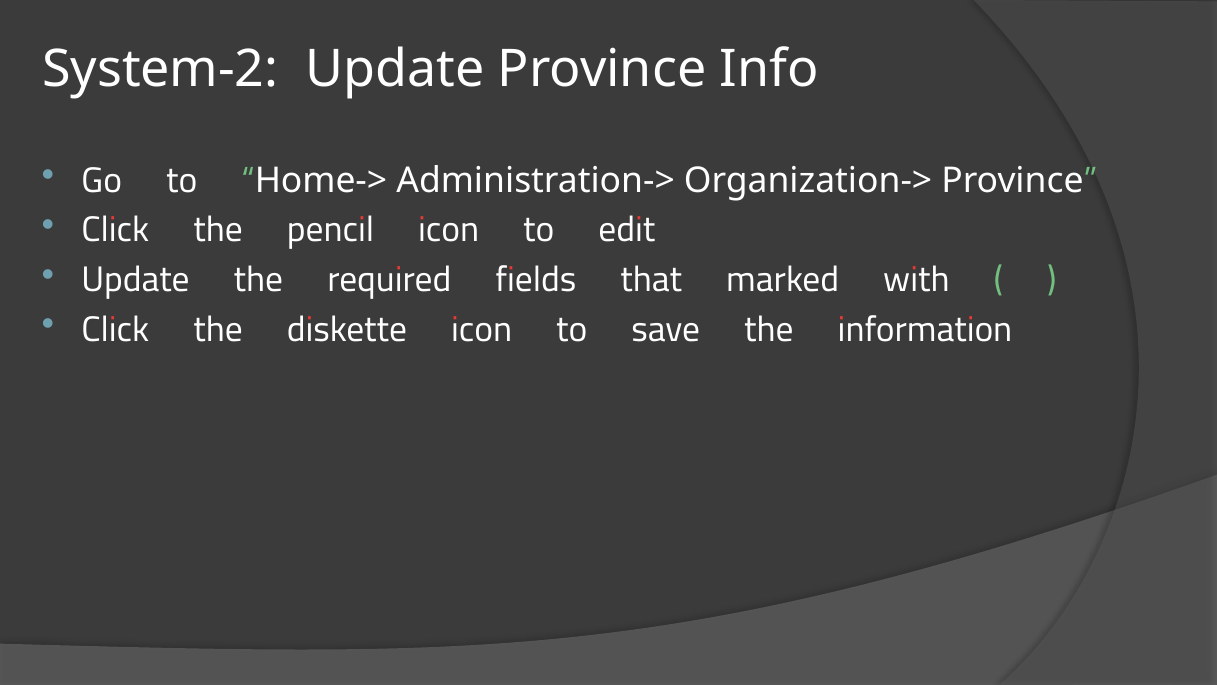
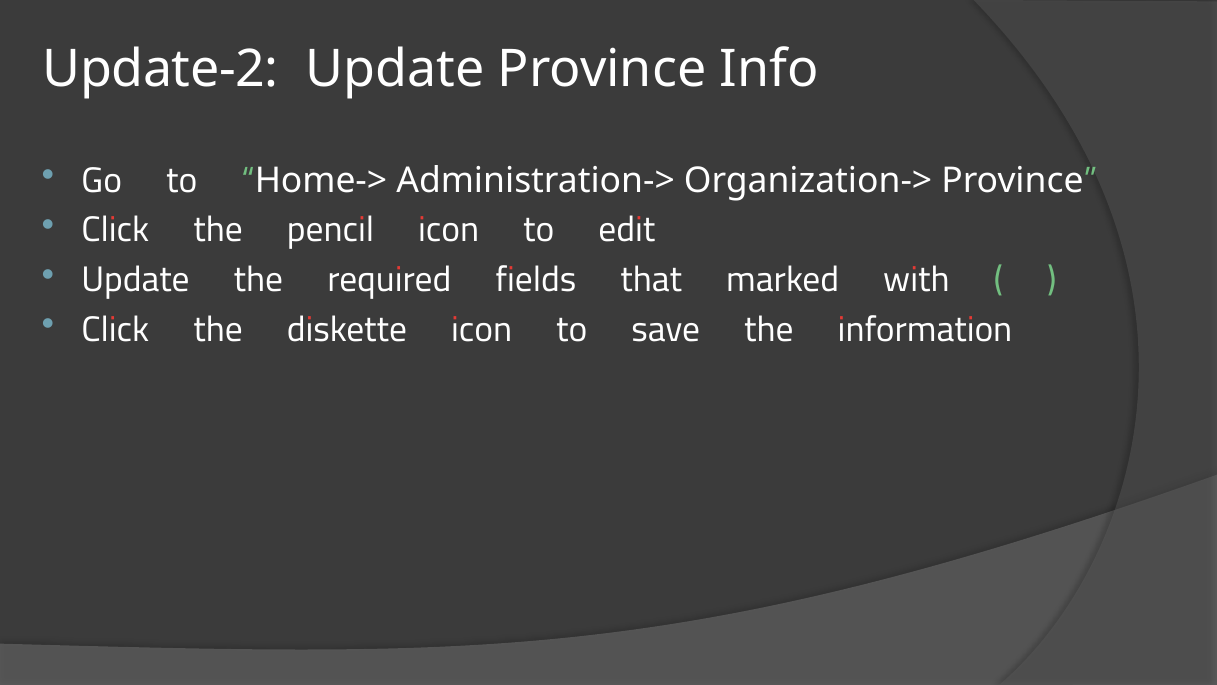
System-2: System-2 -> Update-2 (161, 70)
